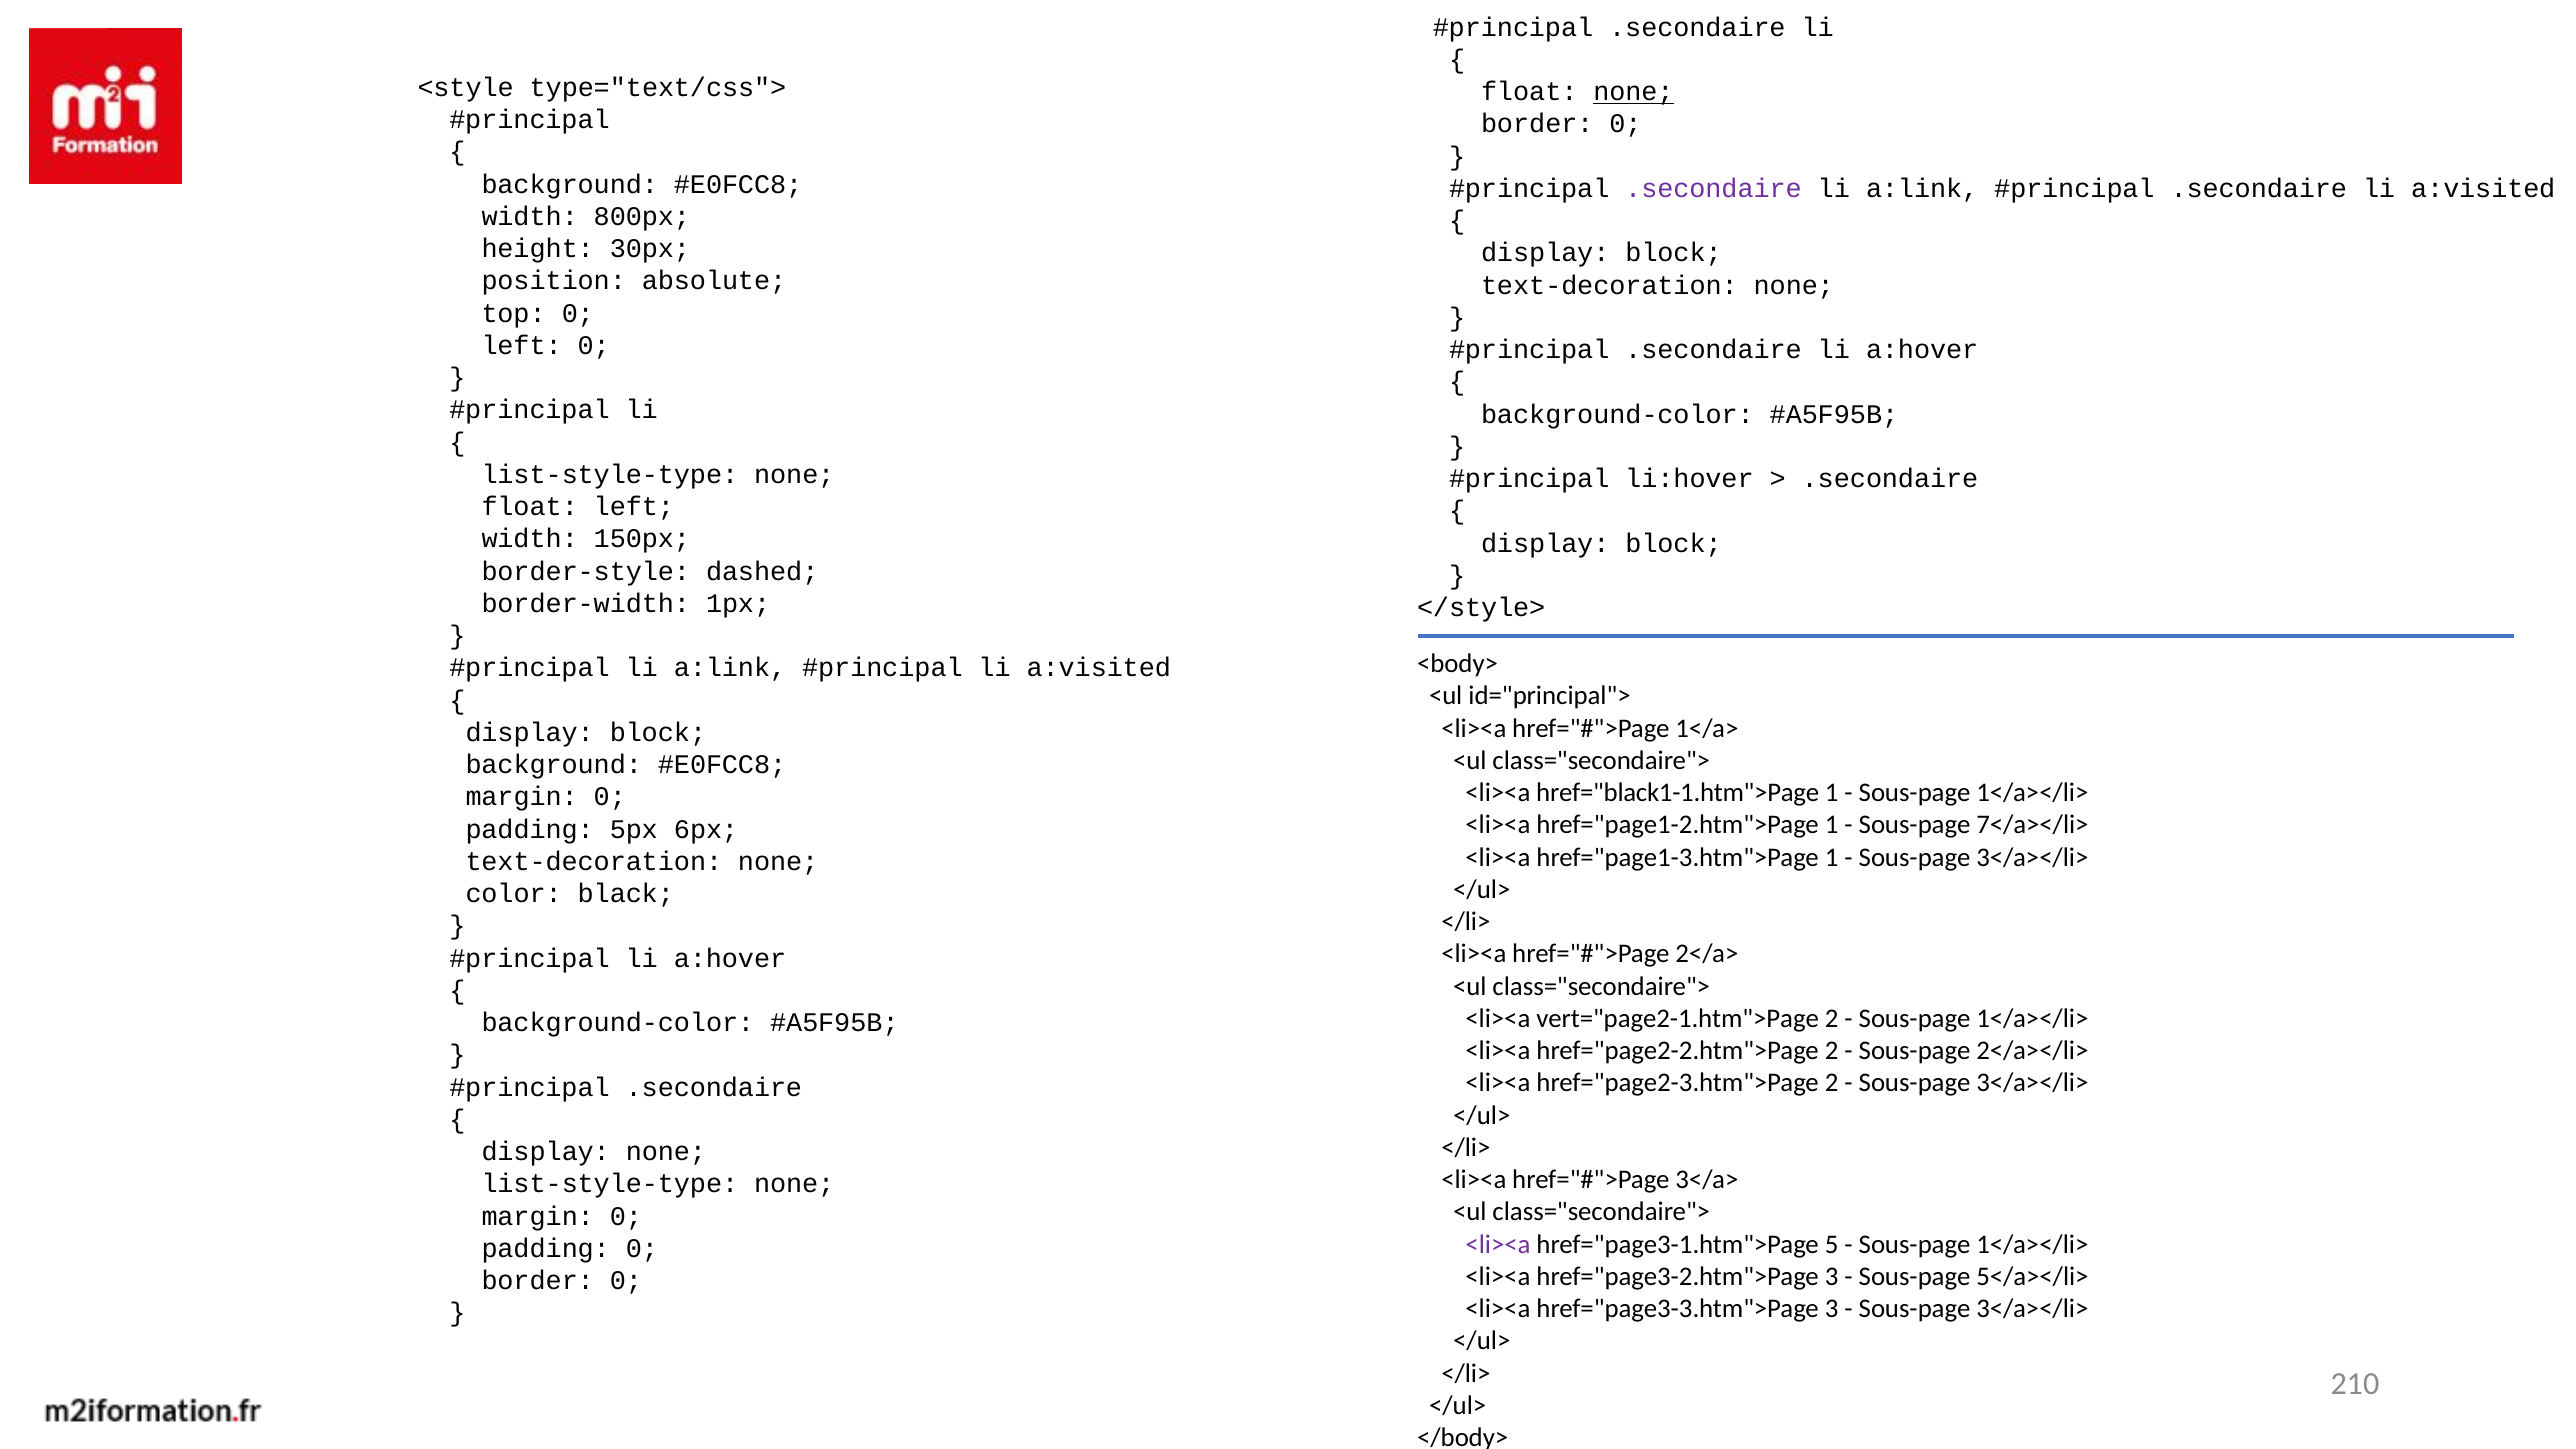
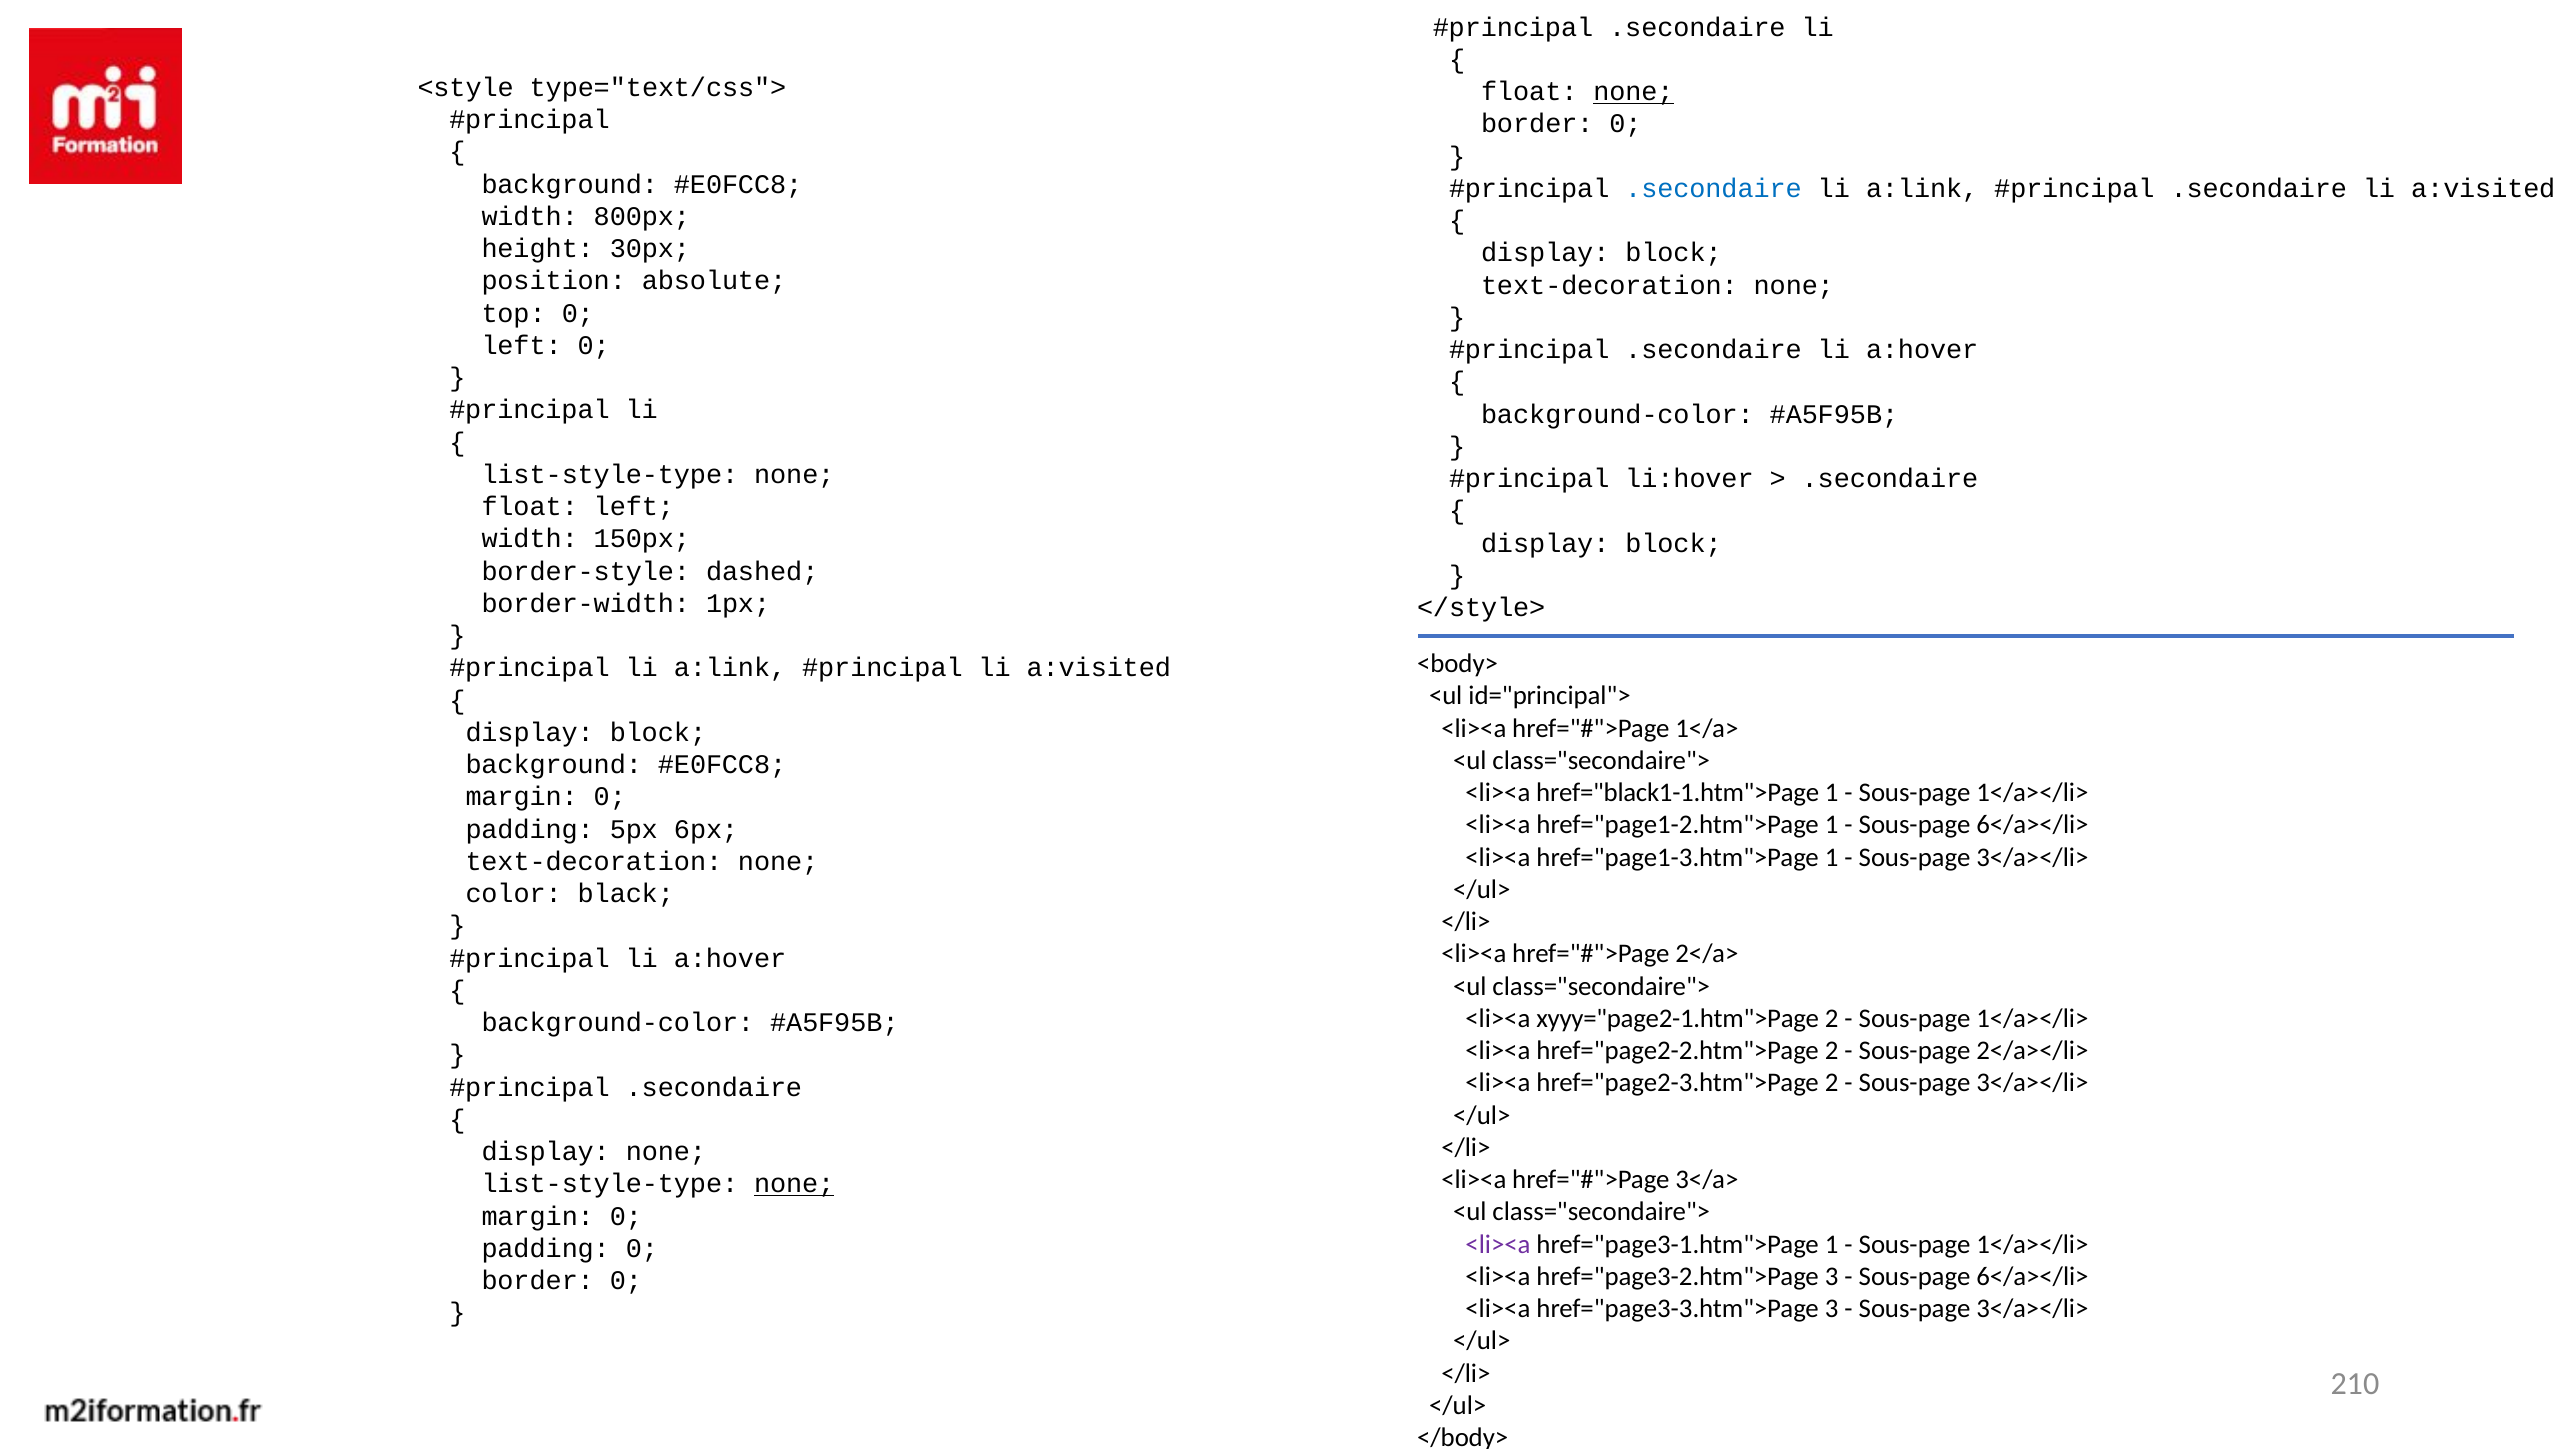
.secondaire colour: purple -> blue (1713, 189)
7</a></li>: 7</a></li> -> 6</a></li> (2032, 825)
vert="page2-1.htm">Page: vert="page2-1.htm">Page -> xyyy="page2-1.htm">Page (1678, 1019)
none underline: none -> present (794, 1184)
href="page3-1.htm">Page 5: 5 -> 1 (1832, 1244)
5</a></li>: 5</a></li> -> 6</a></li> (2032, 1277)
